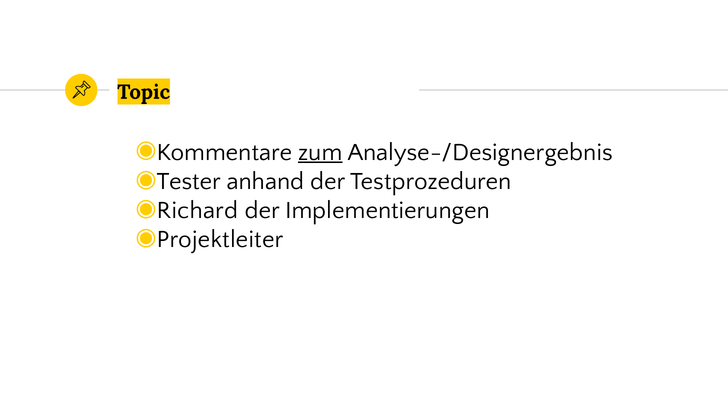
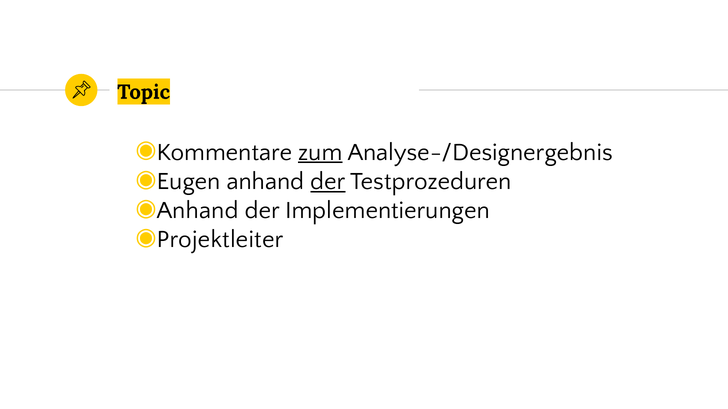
Tester: Tester -> Eugen (189, 181)
der underline: none -> present (328, 181)
Richard: Richard -> Anhand (198, 210)
